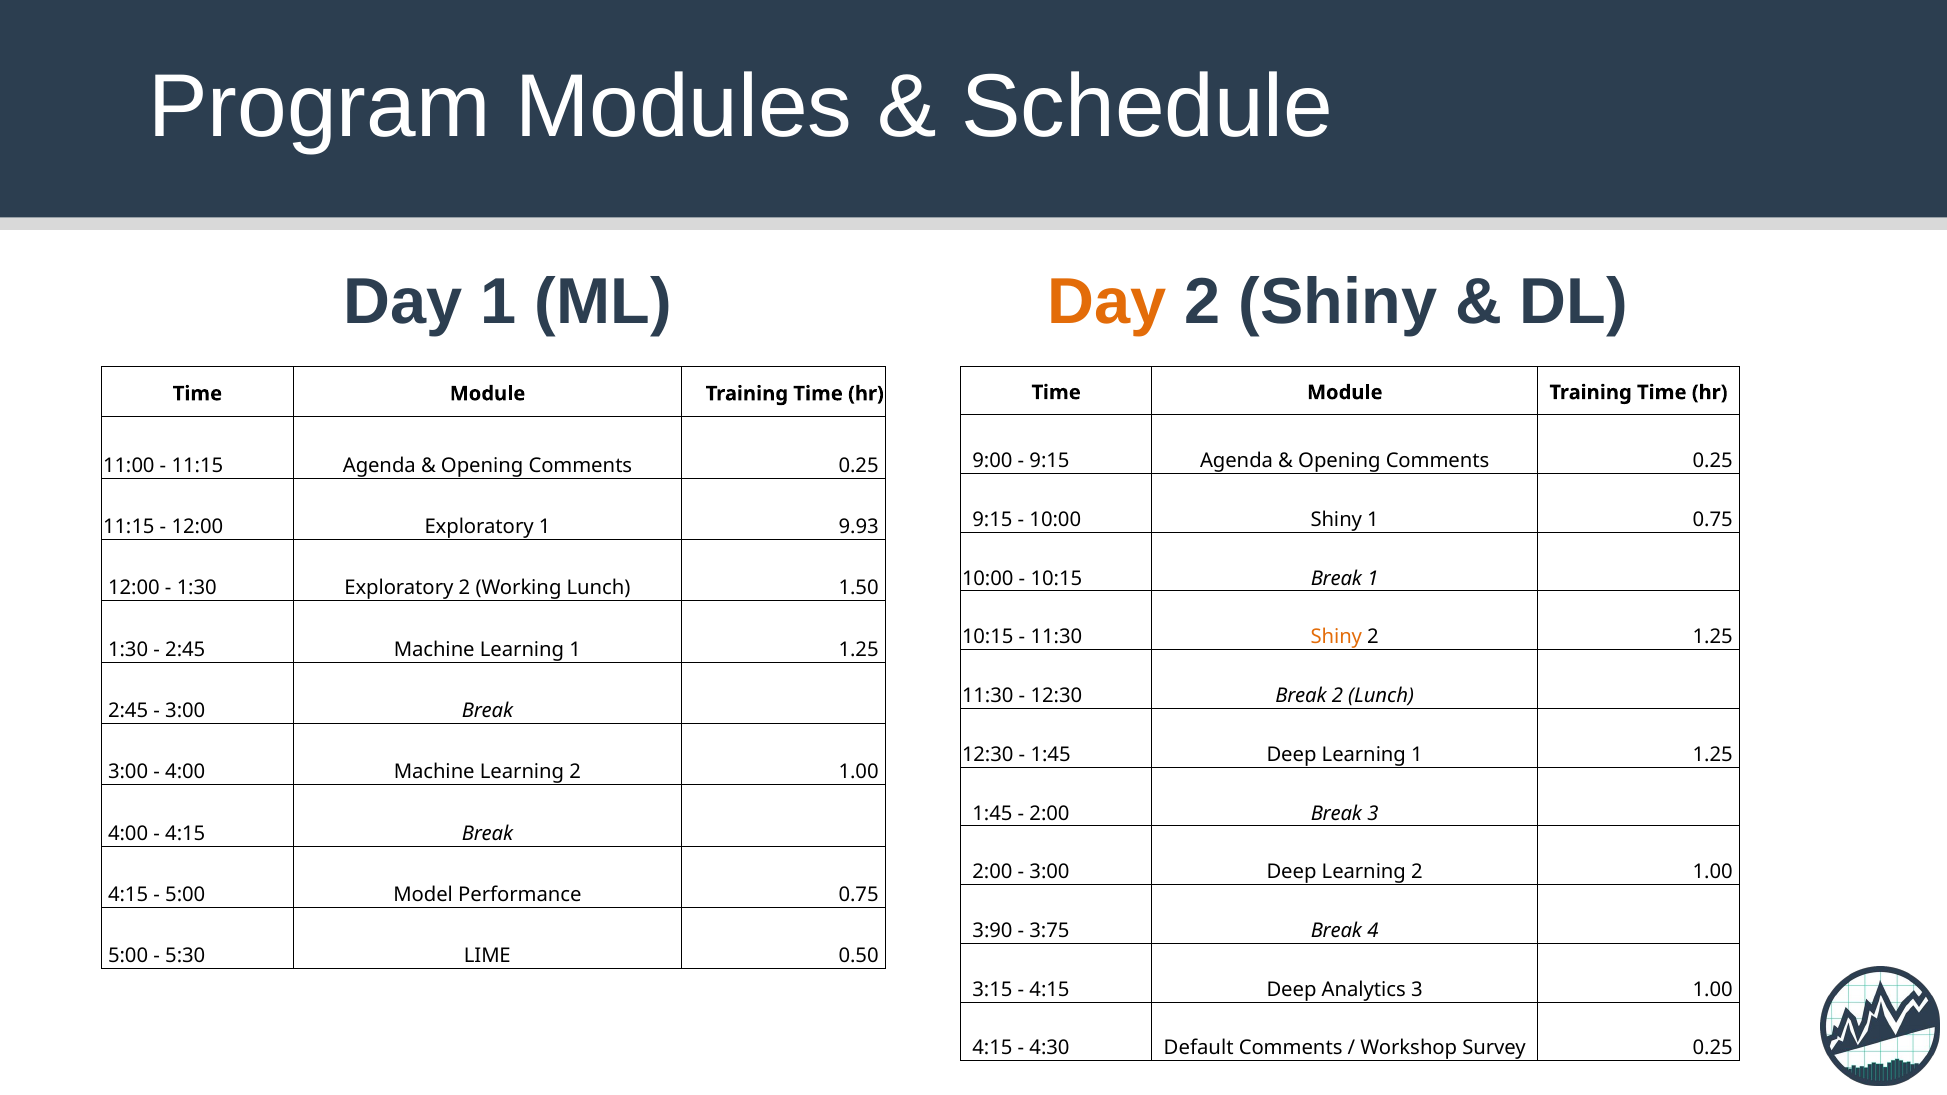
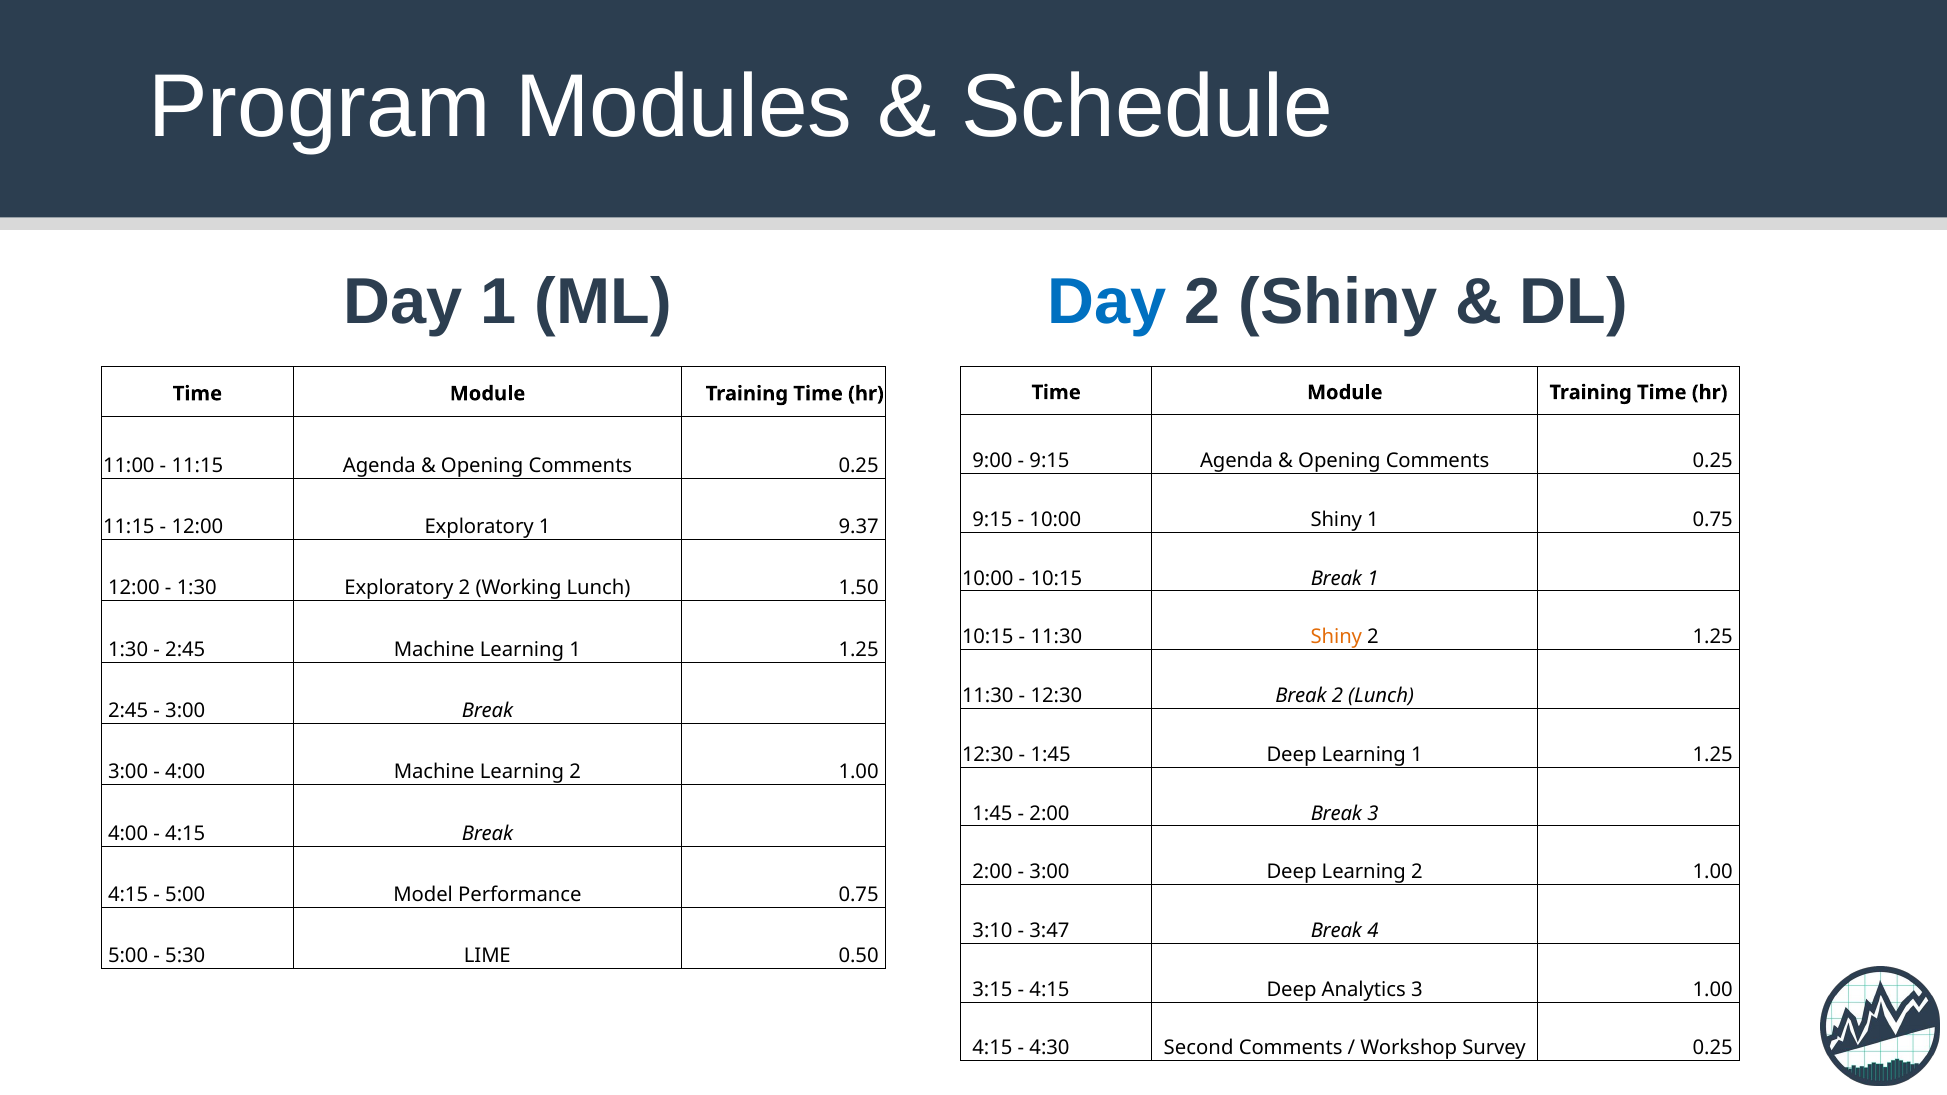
Day colour: orange -> blue (1107, 303)
9.93: 9.93 -> 9.37 (859, 527)
3:90: 3:90 -> 3:10 (993, 931)
3:75: 3:75 -> 3:47 (1049, 931)
Default: Default -> Second (1199, 1048)
